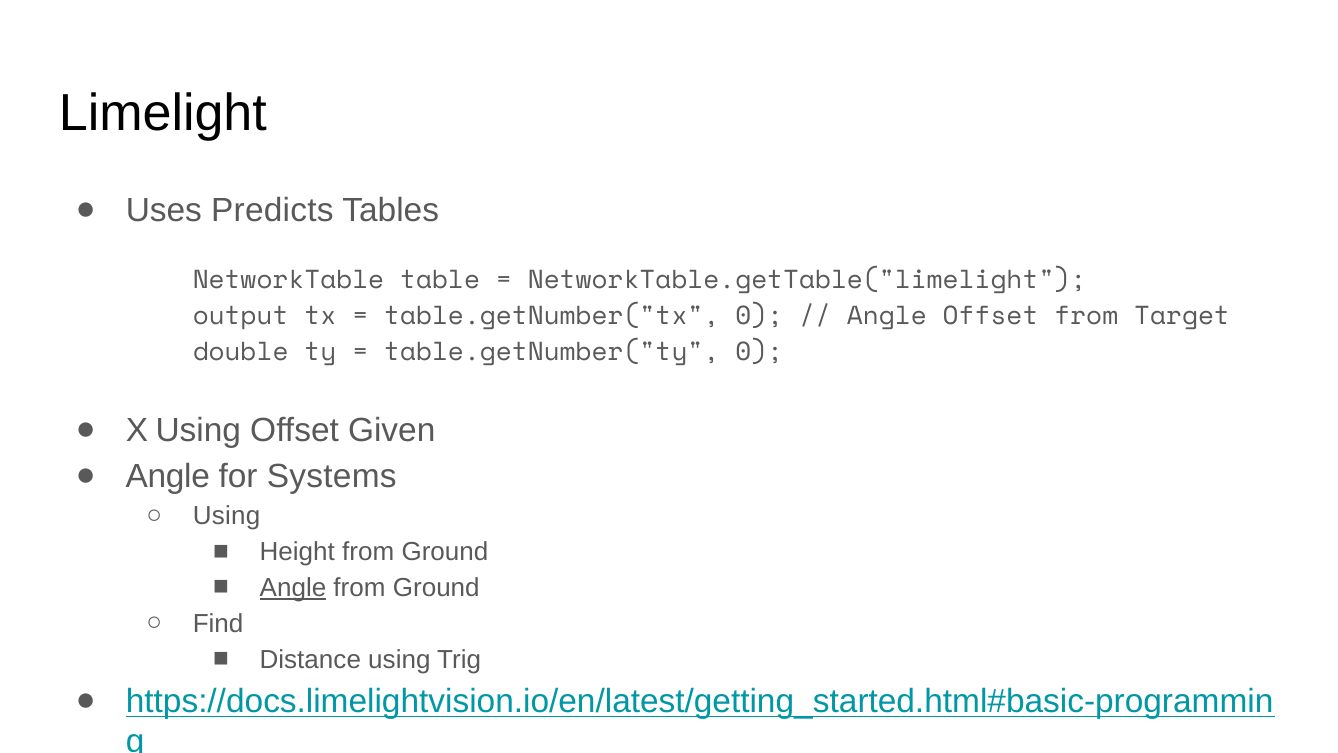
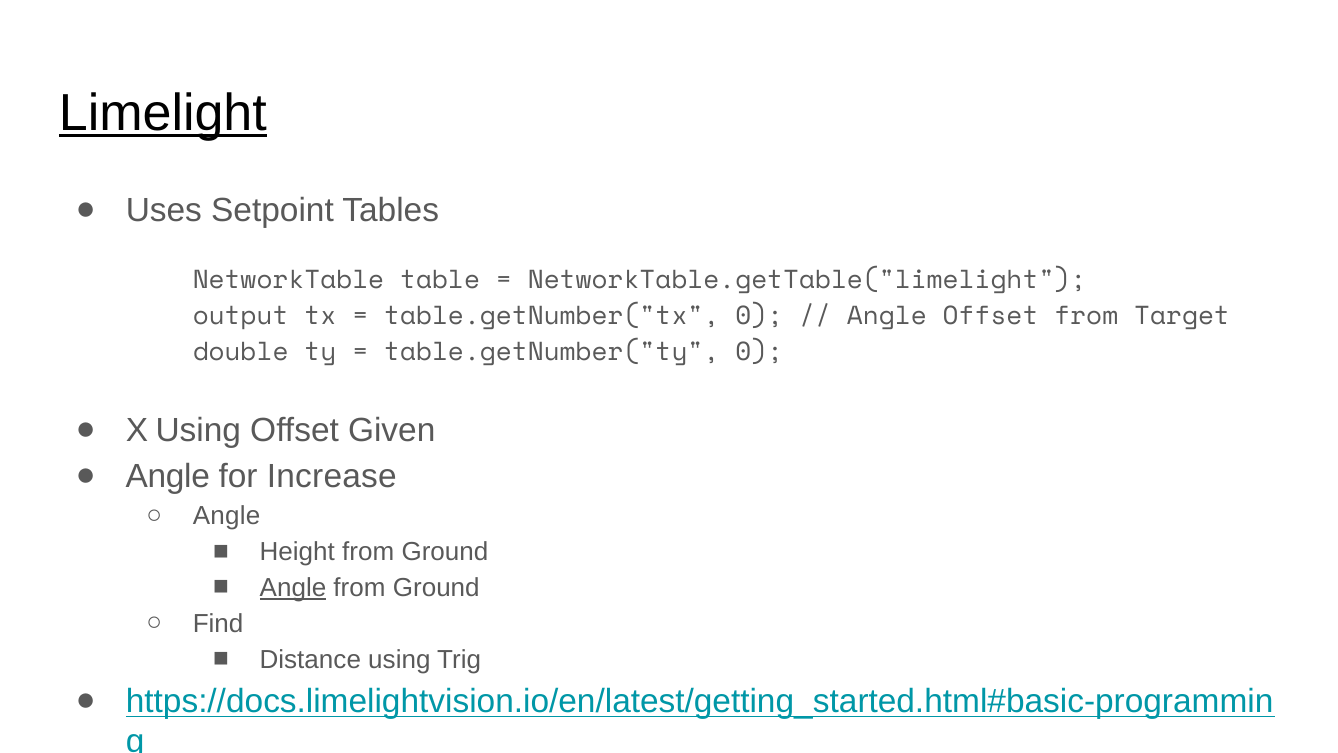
Limelight underline: none -> present (163, 113)
Predicts: Predicts -> Setpoint (273, 210)
Systems: Systems -> Increase (332, 476)
Using: Using -> Angle (227, 516)
